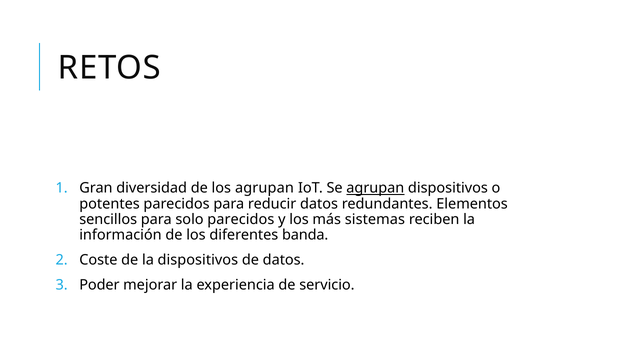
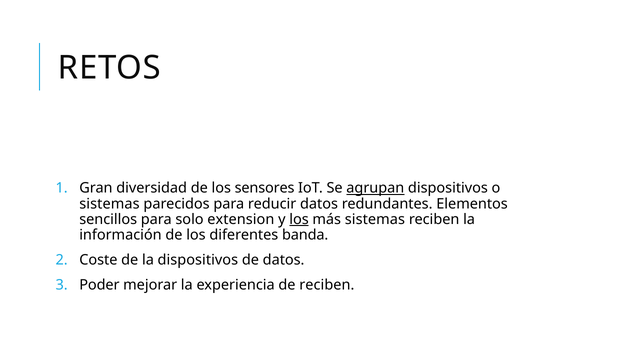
los agrupan: agrupan -> sensores (265, 188)
potentes: potentes -> sistemas (109, 204)
solo parecidos: parecidos -> extension (241, 219)
los underline: none -> present (299, 219)
de servicio: servicio -> reciben (327, 285)
